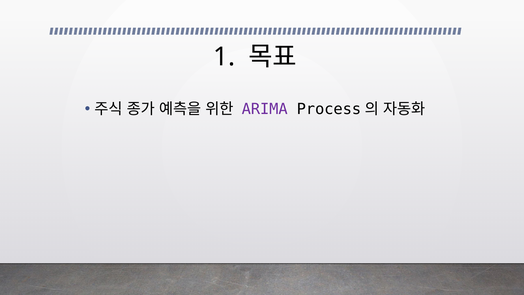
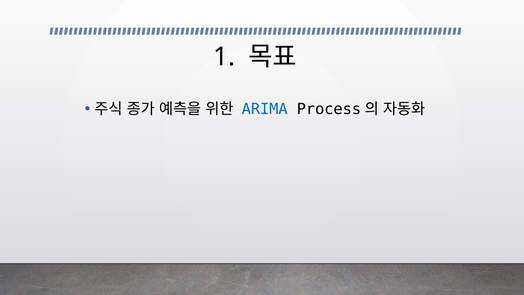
ARIMA colour: purple -> blue (265, 109)
